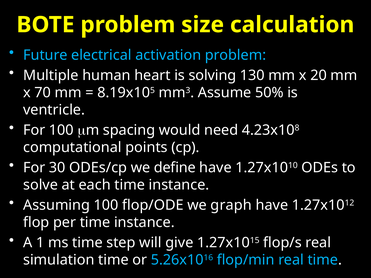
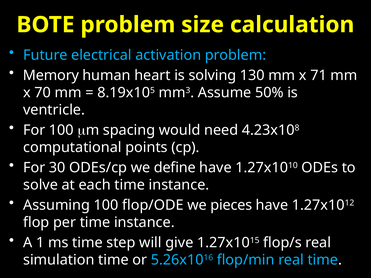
Multiple: Multiple -> Memory (51, 75)
20: 20 -> 71 (319, 75)
graph: graph -> pieces (231, 205)
